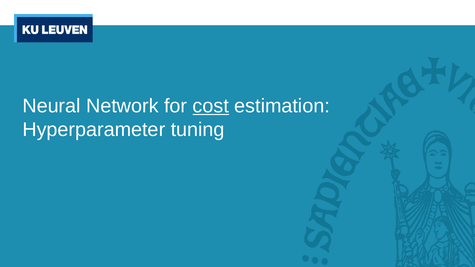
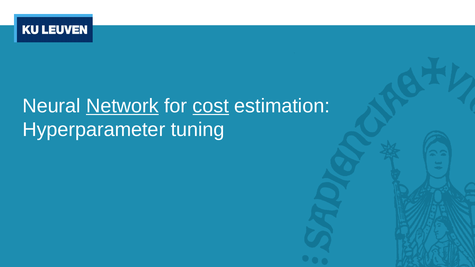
Network underline: none -> present (122, 106)
